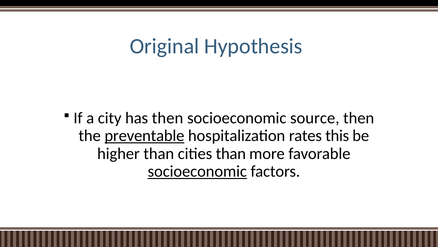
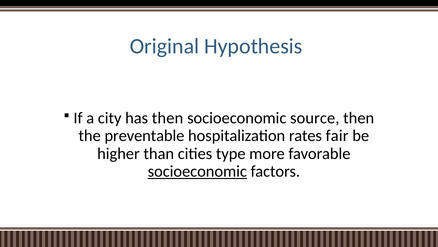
preventable underline: present -> none (144, 135)
this: this -> fair (337, 135)
cities than: than -> type (231, 153)
